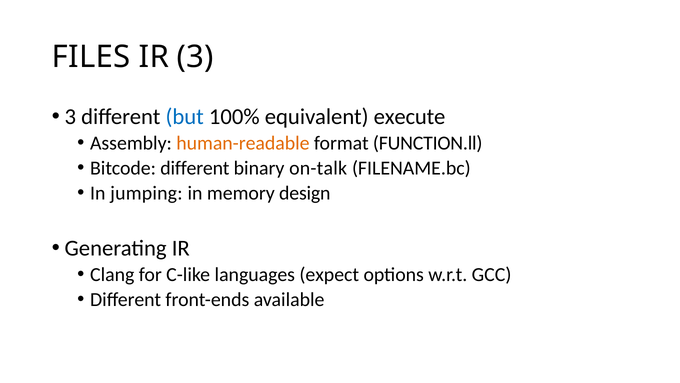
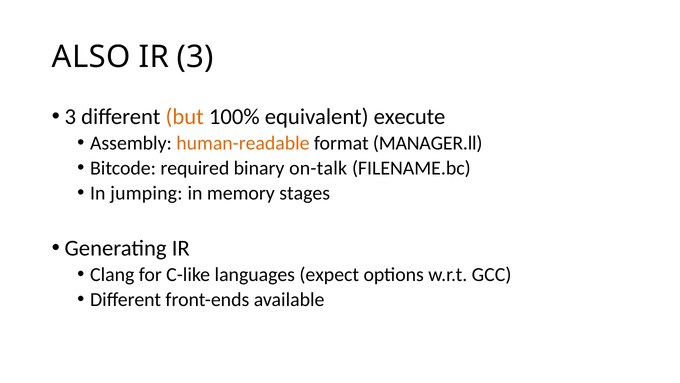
FILES: FILES -> ALSO (91, 57)
but colour: blue -> orange (185, 116)
FUNCTION.ll: FUNCTION.ll -> MANAGER.ll (428, 143)
Bitcode different: different -> required (195, 168)
design: design -> stages (305, 193)
